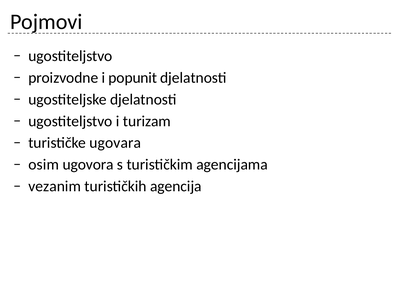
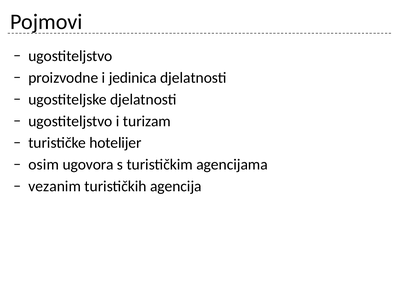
popunit: popunit -> jedinica (133, 78)
ugovara: ugovara -> hotelijer (115, 143)
